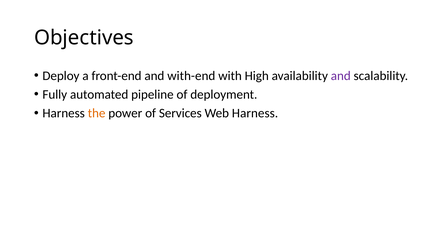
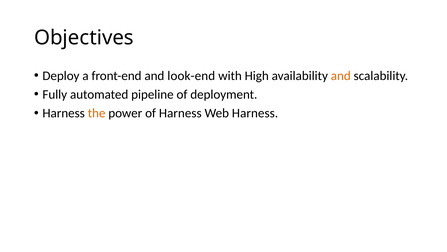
with-end: with-end -> look-end (191, 76)
and colour: purple -> orange (341, 76)
of Services: Services -> Harness (180, 113)
